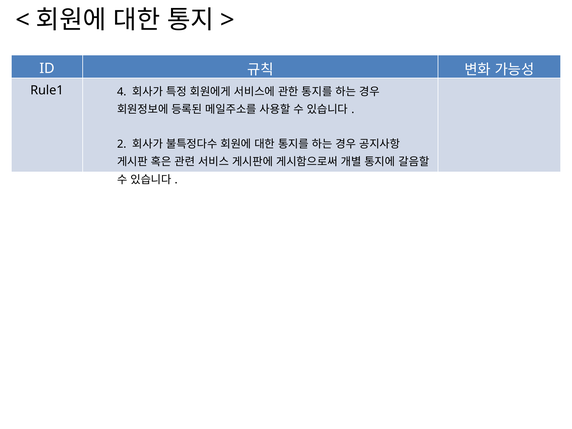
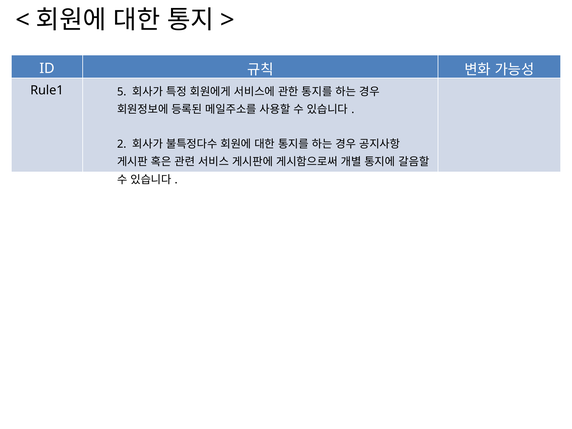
4: 4 -> 5 (122, 92)
